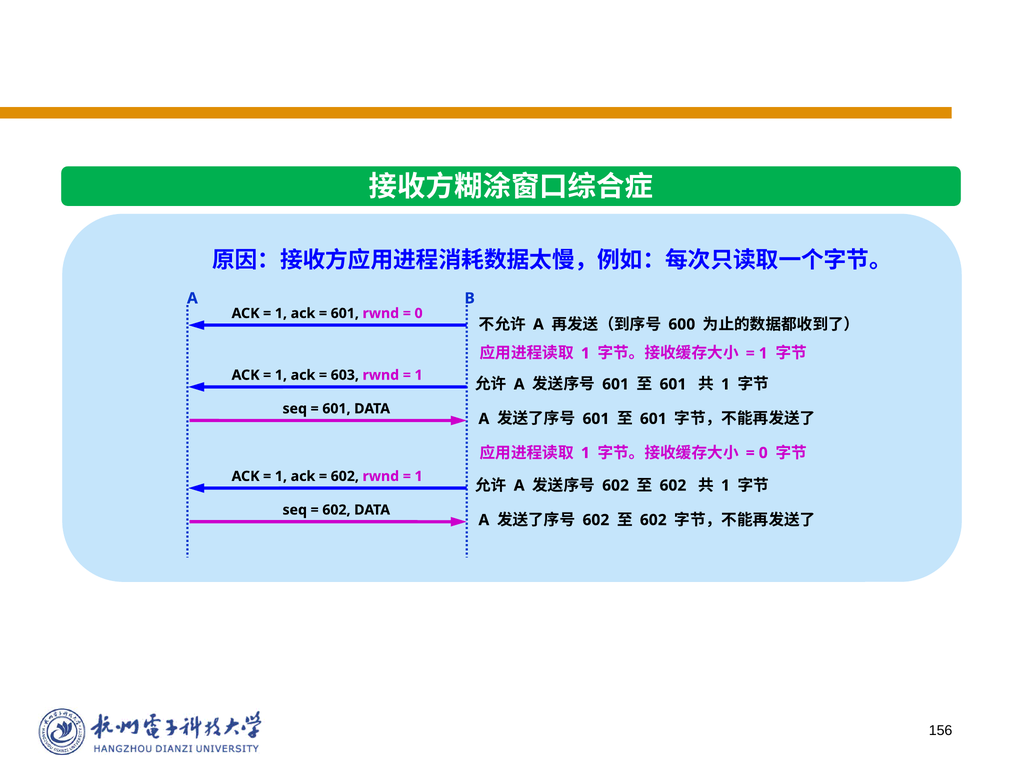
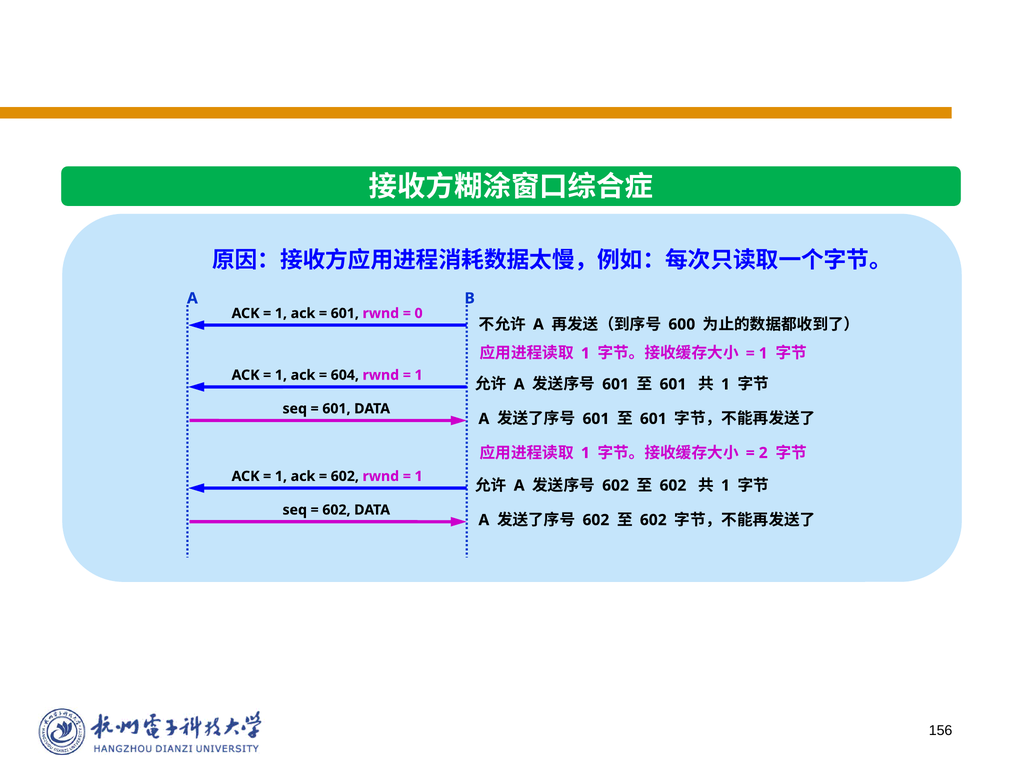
603: 603 -> 604 (345, 375)
0: 0 -> 2 (763, 453)
